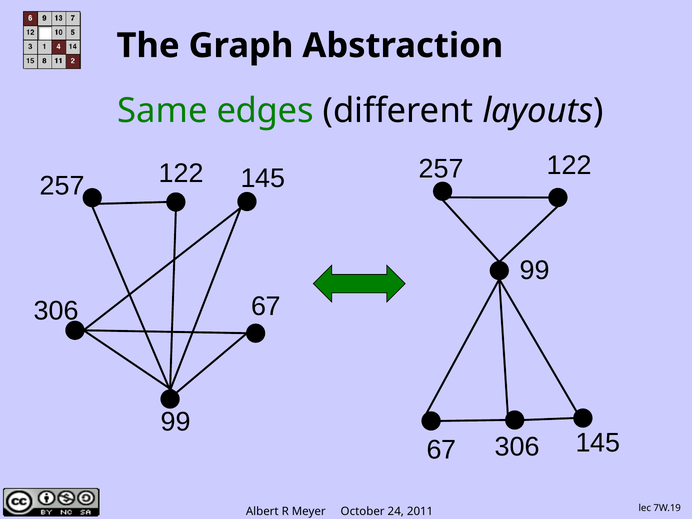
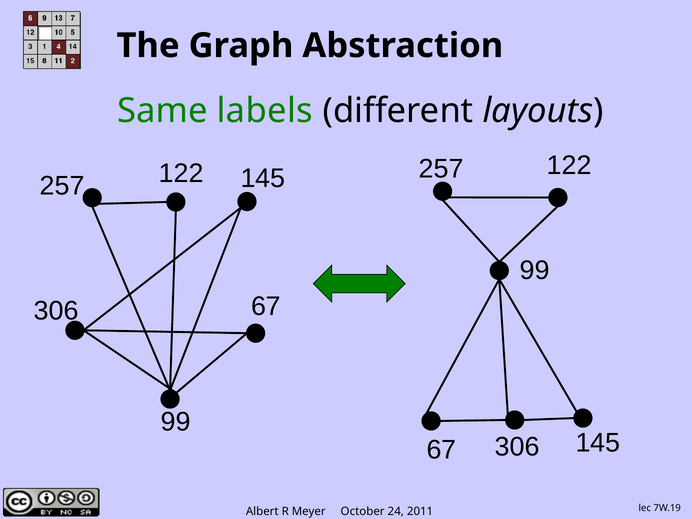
edges: edges -> labels (265, 111)
